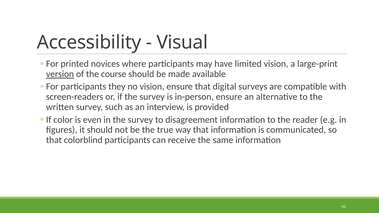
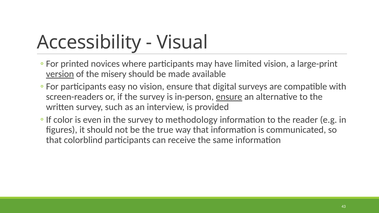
course: course -> misery (114, 74)
they: they -> easy (117, 87)
ensure underline: none -> present (229, 97)
disagreement: disagreement -> methodology (191, 120)
